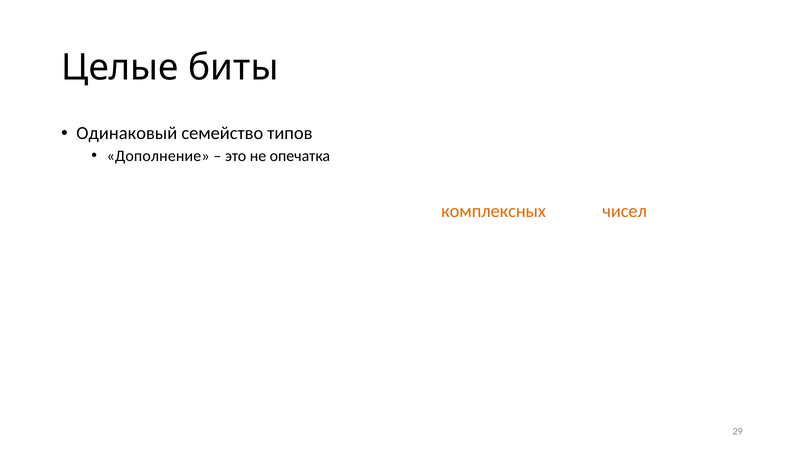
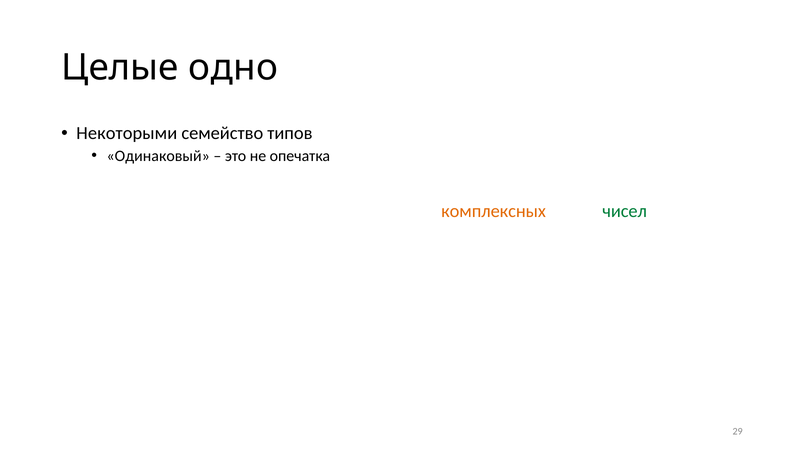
биты: биты -> одно (233, 68)
Одинаковый: Одинаковый -> Некоторыми (127, 133)
Дополнение: Дополнение -> Одинаковый (158, 156)
чисел colour: orange -> green (625, 211)
